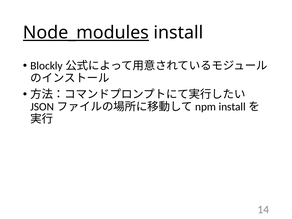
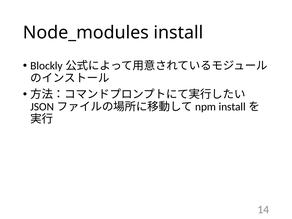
Node_modules underline: present -> none (86, 33)
